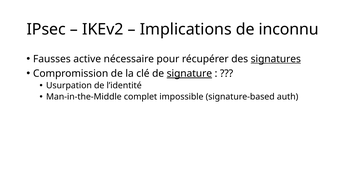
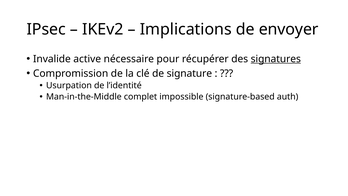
inconnu: inconnu -> envoyer (289, 29)
Fausses: Fausses -> Invalide (52, 59)
signature underline: present -> none (189, 73)
